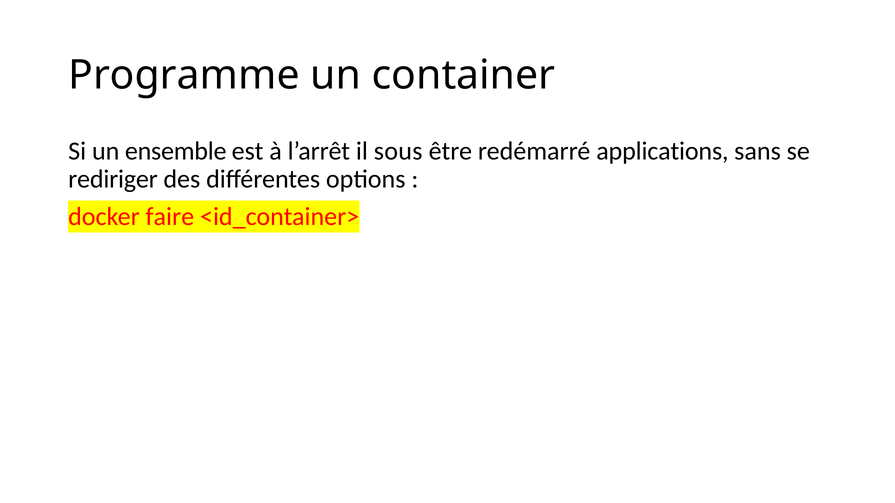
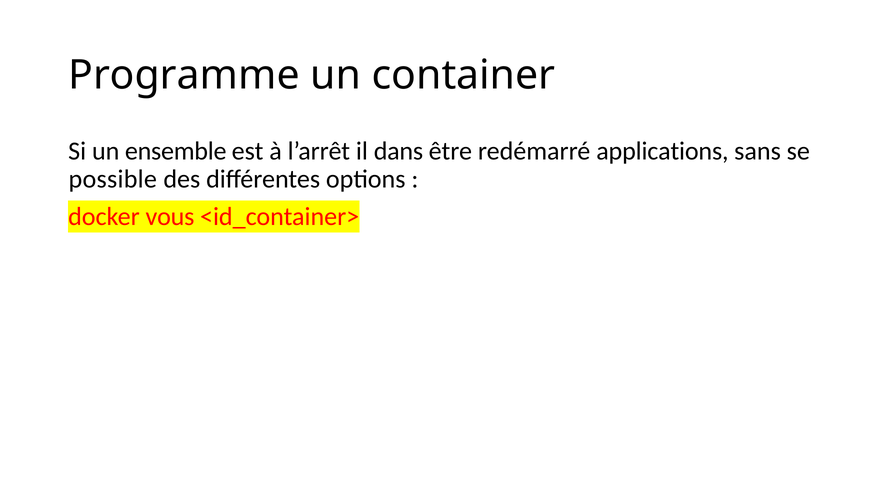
sous: sous -> dans (398, 151)
rediriger: rediriger -> possible (113, 180)
faire: faire -> vous (170, 217)
